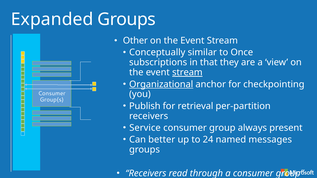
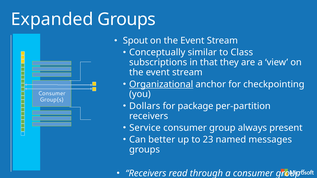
Other: Other -> Spout (135, 41)
Once: Once -> Class (242, 53)
stream underline: present -> none (187, 73)
Publish: Publish -> Dollars (145, 106)
retrieval: retrieval -> package (195, 106)
24: 24 -> 23 (208, 140)
